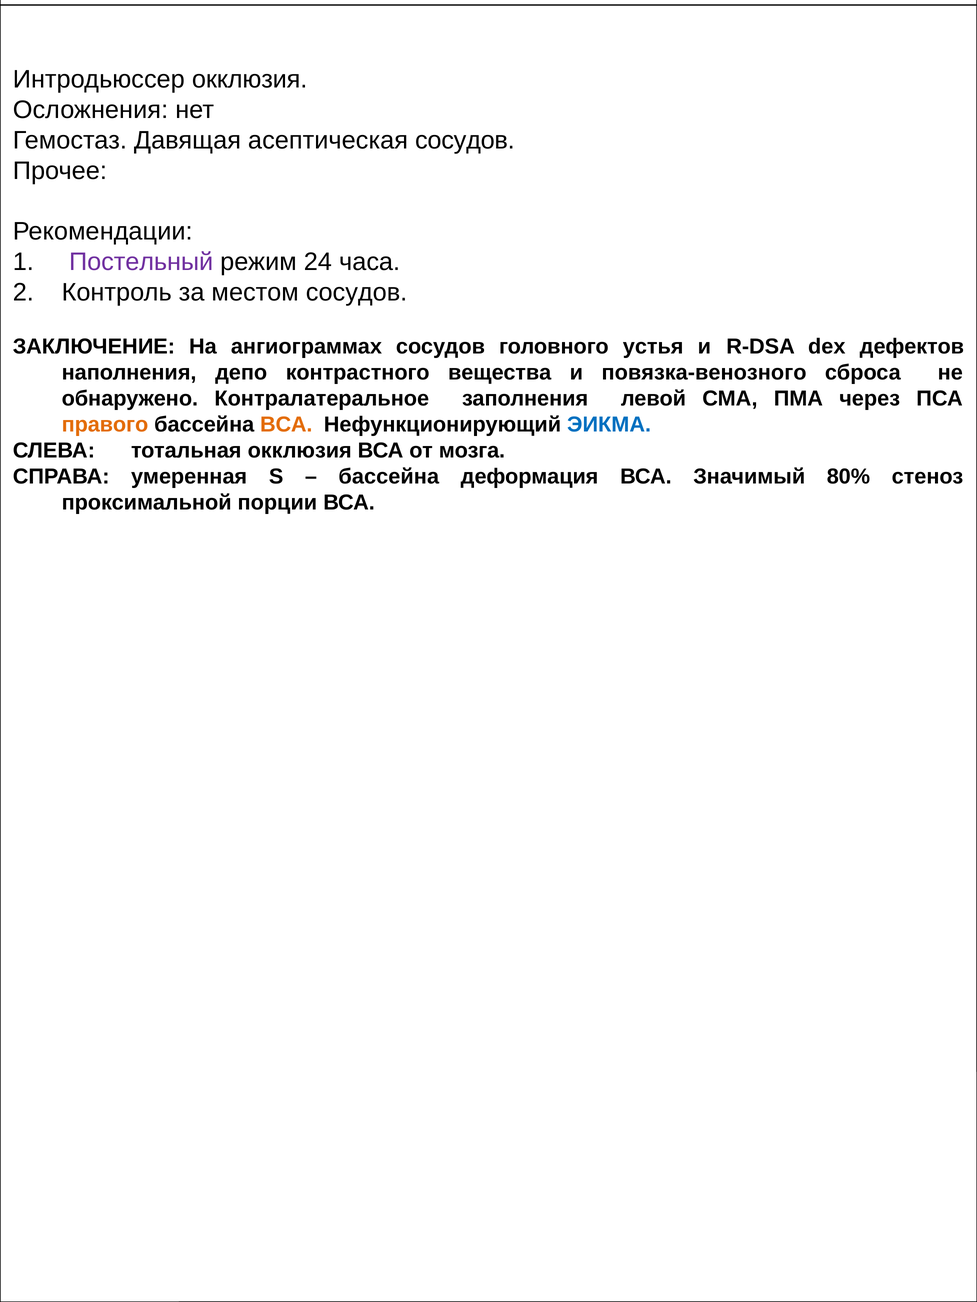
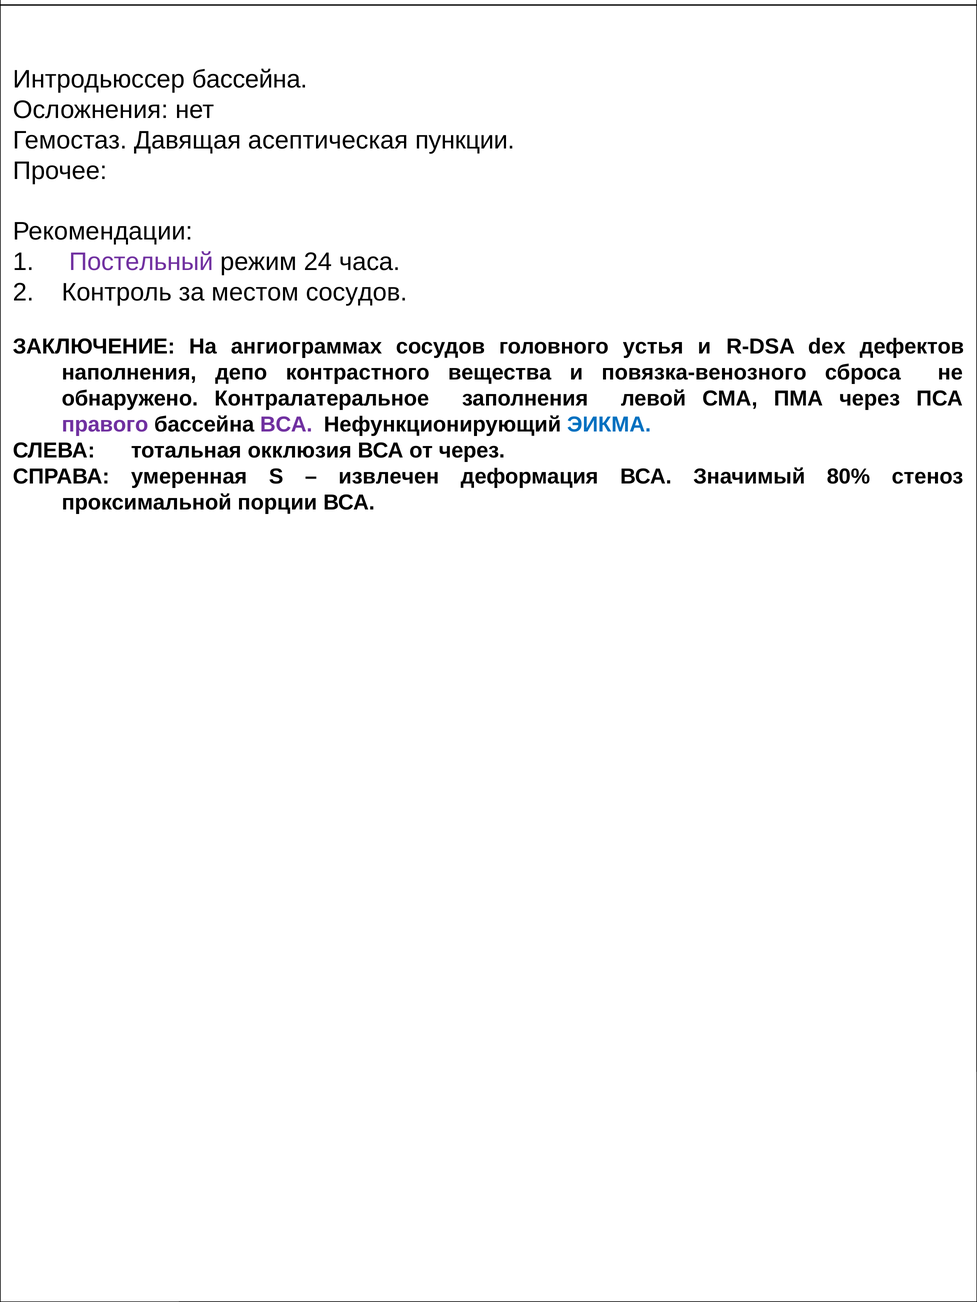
Интродьюссер окклюзия: окклюзия -> бассейна (250, 80)
асептическая сосудов: сосудов -> пункции (465, 140)
правого colour: orange -> purple (105, 425)
ВСА colour: orange -> purple (286, 425)
от мозга: мозга -> через (472, 451)
бассейна: бассейна -> извлечен (389, 477)
